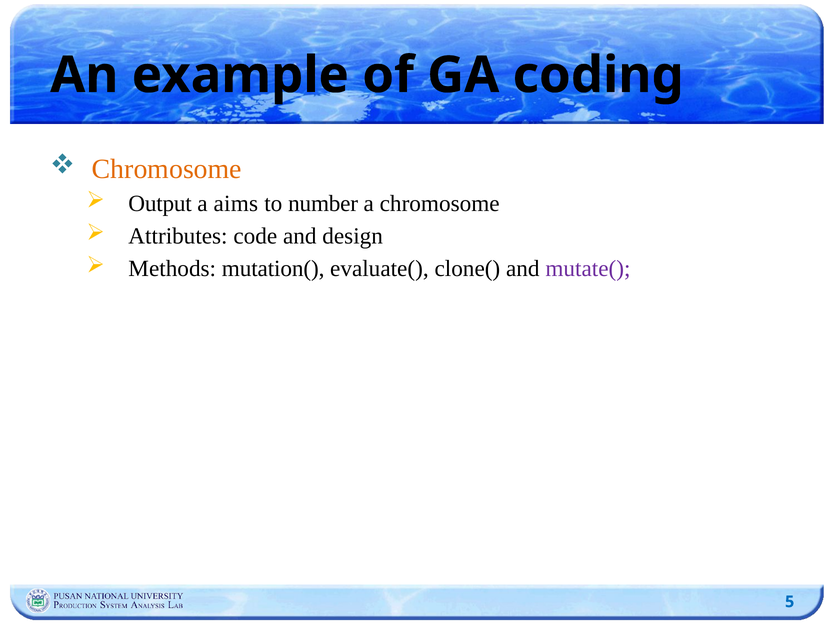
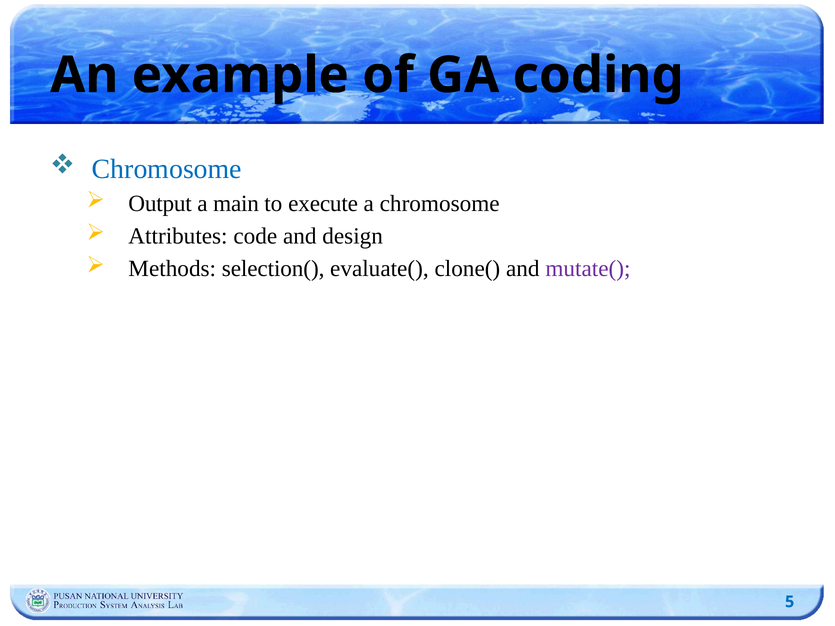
Chromosome colour: orange -> blue (167, 169)
aims: aims -> main (236, 204)
number: number -> execute (323, 204)
mutation(: mutation( -> selection( (273, 269)
